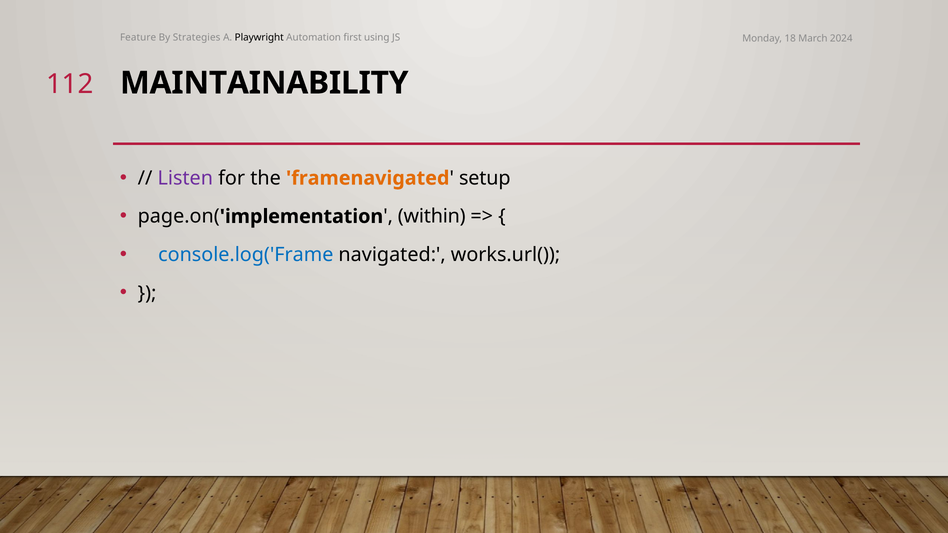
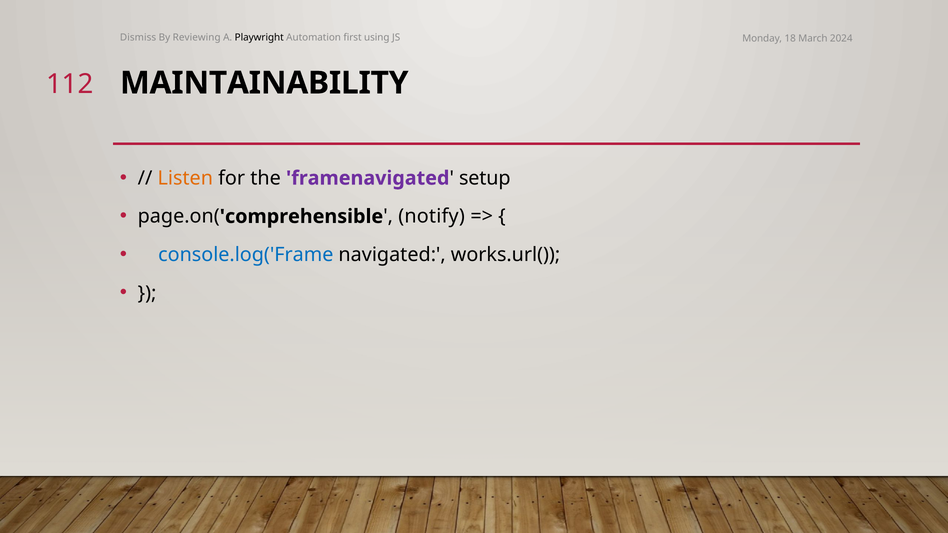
Feature: Feature -> Dismiss (138, 38)
Strategies: Strategies -> Reviewing (197, 38)
Listen colour: purple -> orange (185, 178)
framenavigated colour: orange -> purple (368, 178)
implementation: implementation -> comprehensible (301, 217)
within: within -> notify (432, 217)
